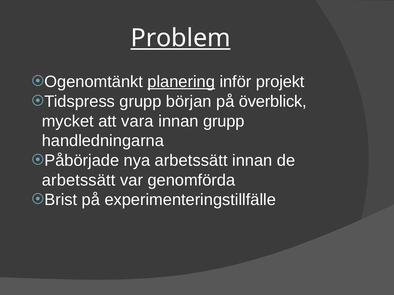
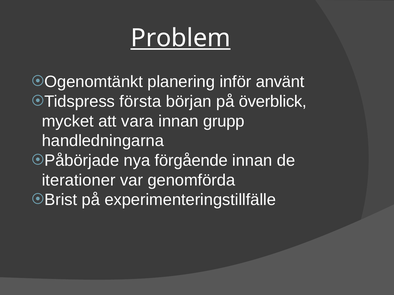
planering underline: present -> none (181, 82)
projekt: projekt -> använt (280, 82)
grupp: grupp -> första (140, 102)
nya arbetssätt: arbetssätt -> förgående (191, 161)
arbetssätt: arbetssätt -> iterationer (79, 180)
